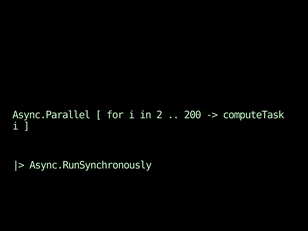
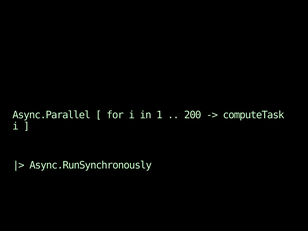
2: 2 -> 1 (159, 115)
